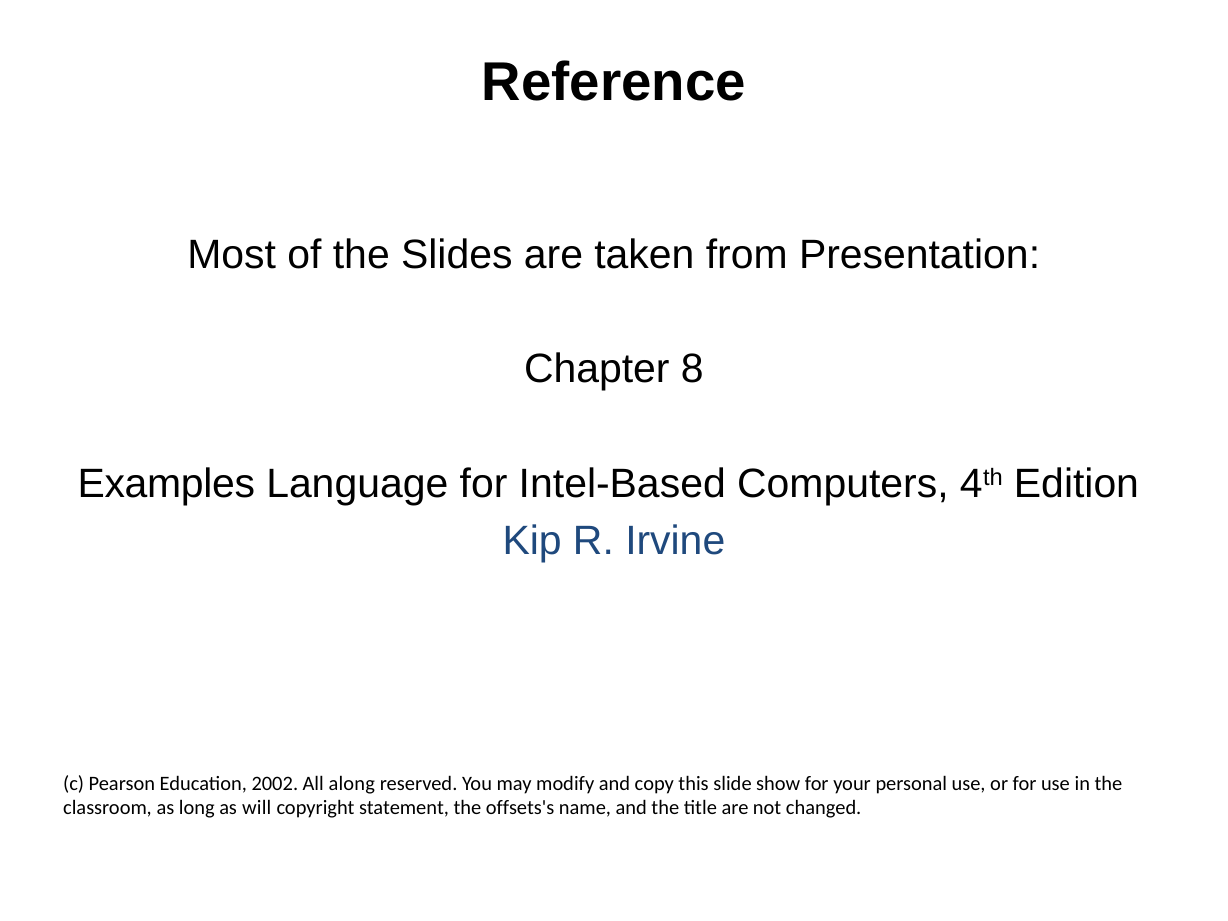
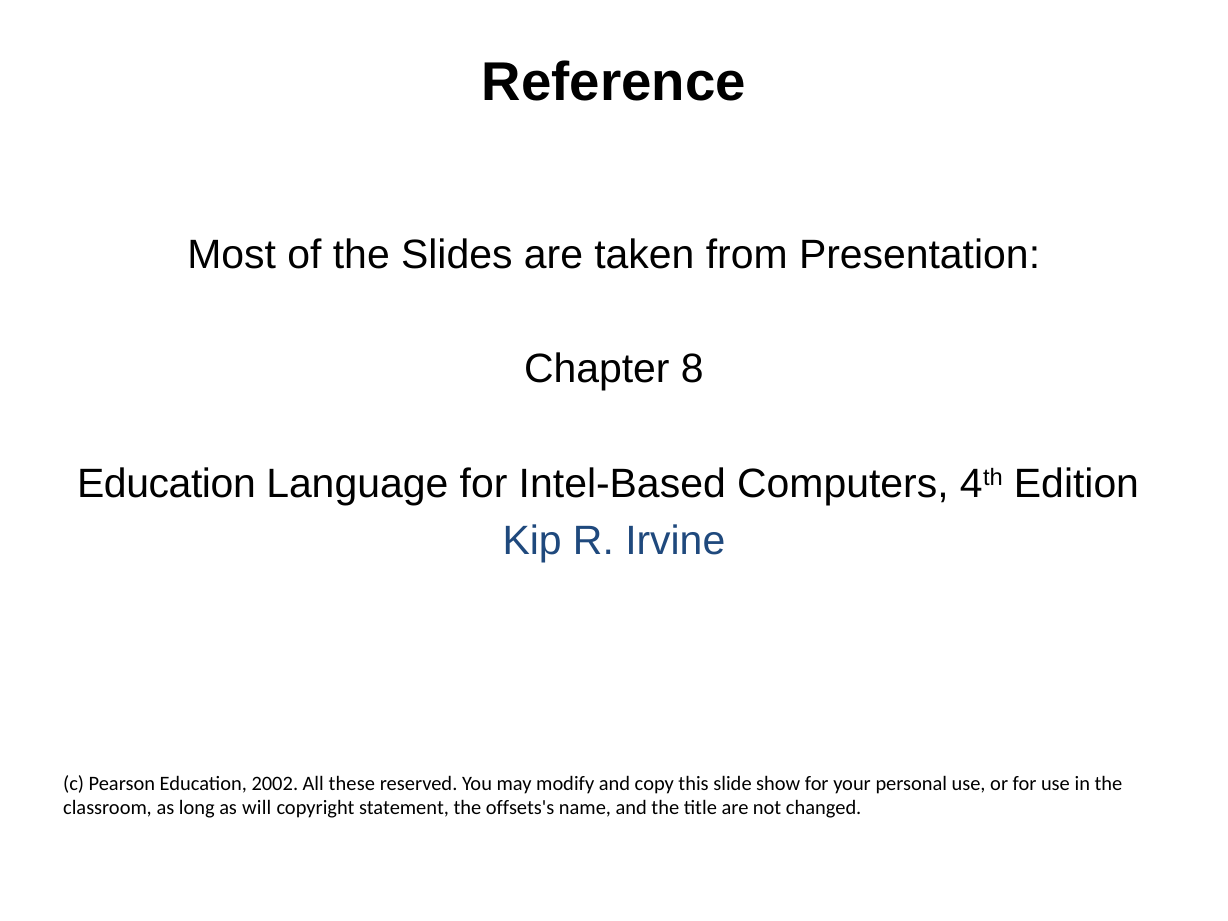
Examples: Examples -> Education (166, 484)
along: along -> these (352, 784)
